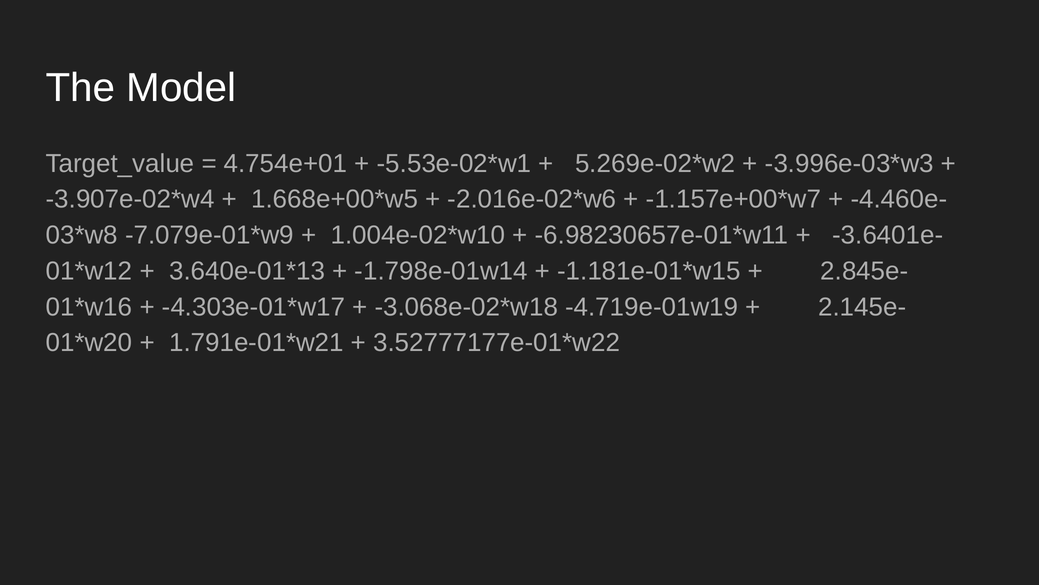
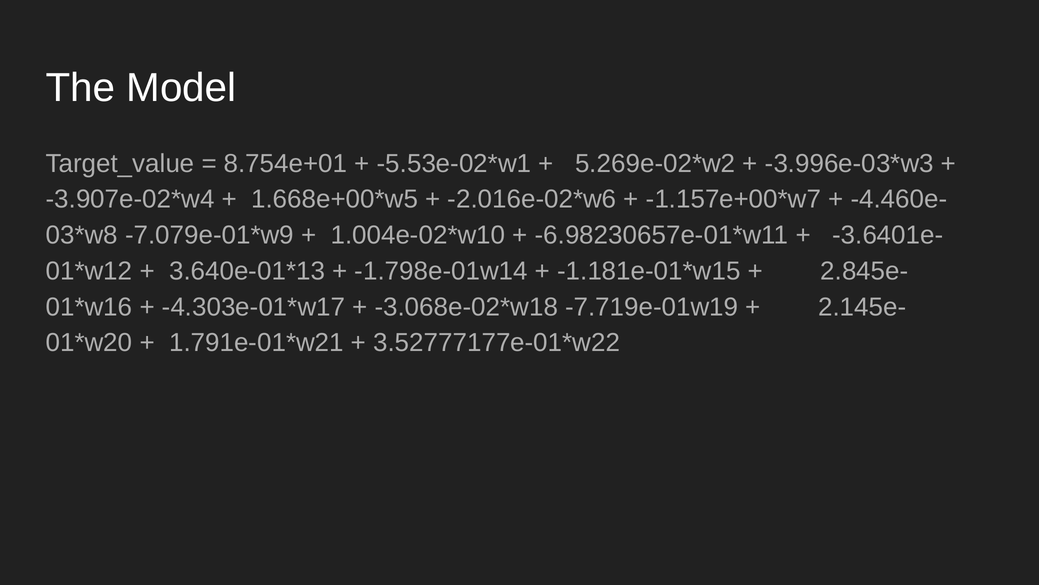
4.754e+01: 4.754e+01 -> 8.754e+01 (286, 163)
-4.719e-01w19: -4.719e-01w19 -> -7.719e-01w19 (652, 307)
